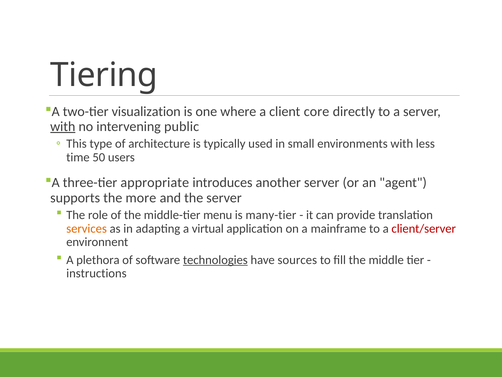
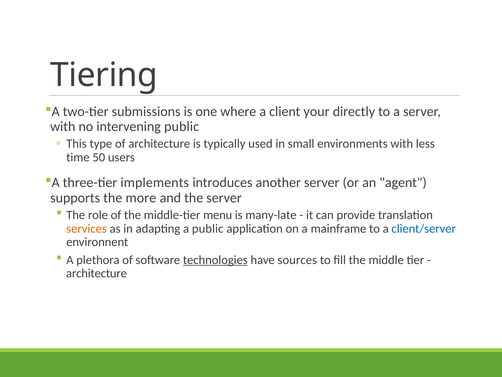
visualization: visualization -> submissions (146, 111)
core: core -> your (317, 111)
with underline: present -> none (63, 126)
appropriate: appropriate -> implements (155, 182)
many-tier: many-tier -> many-late (271, 215)
a virtual: virtual -> public (208, 228)
client/server colour: red -> blue (424, 228)
instructions: instructions -> architecture (97, 273)
